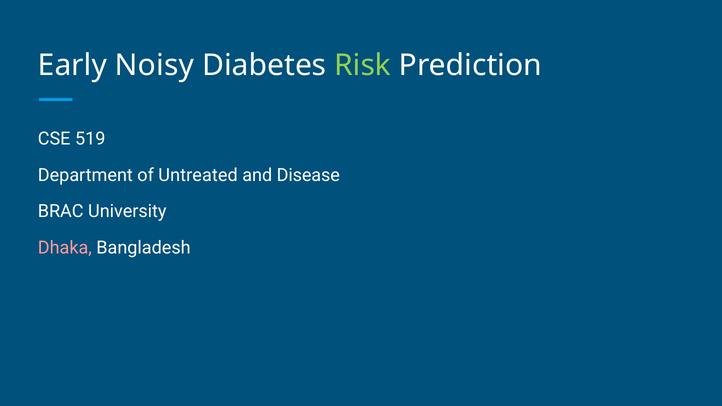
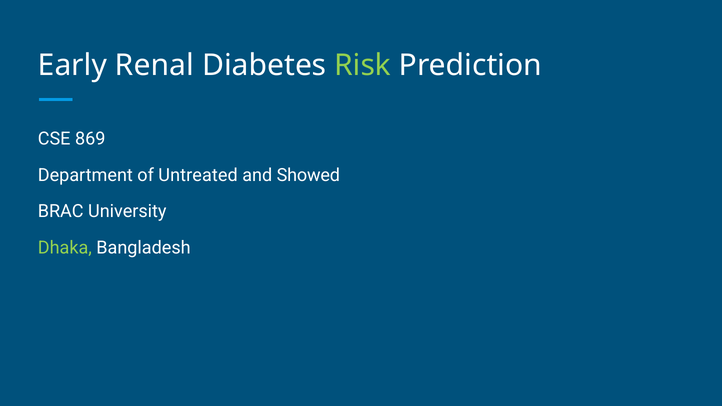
Noisy: Noisy -> Renal (154, 66)
519: 519 -> 869 (90, 139)
Disease: Disease -> Showed (308, 175)
Dhaka colour: pink -> light green (65, 248)
